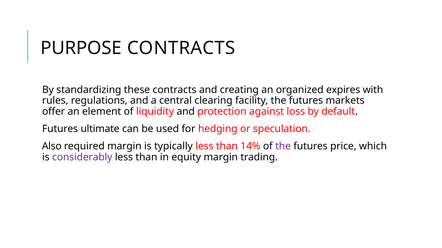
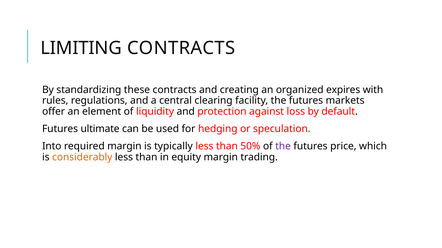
PURPOSE: PURPOSE -> LIMITING (81, 48)
Also: Also -> Into (52, 147)
14%: 14% -> 50% (250, 147)
considerably colour: purple -> orange (82, 158)
